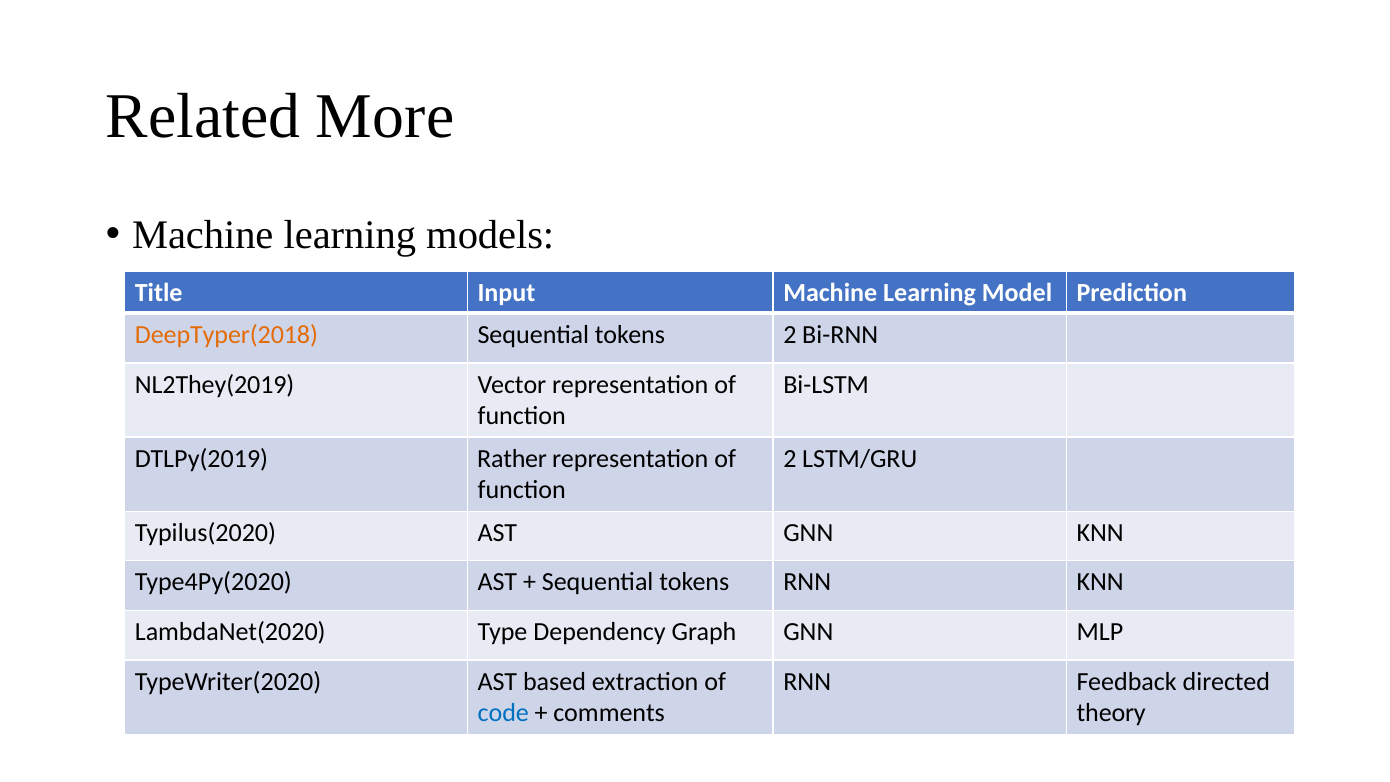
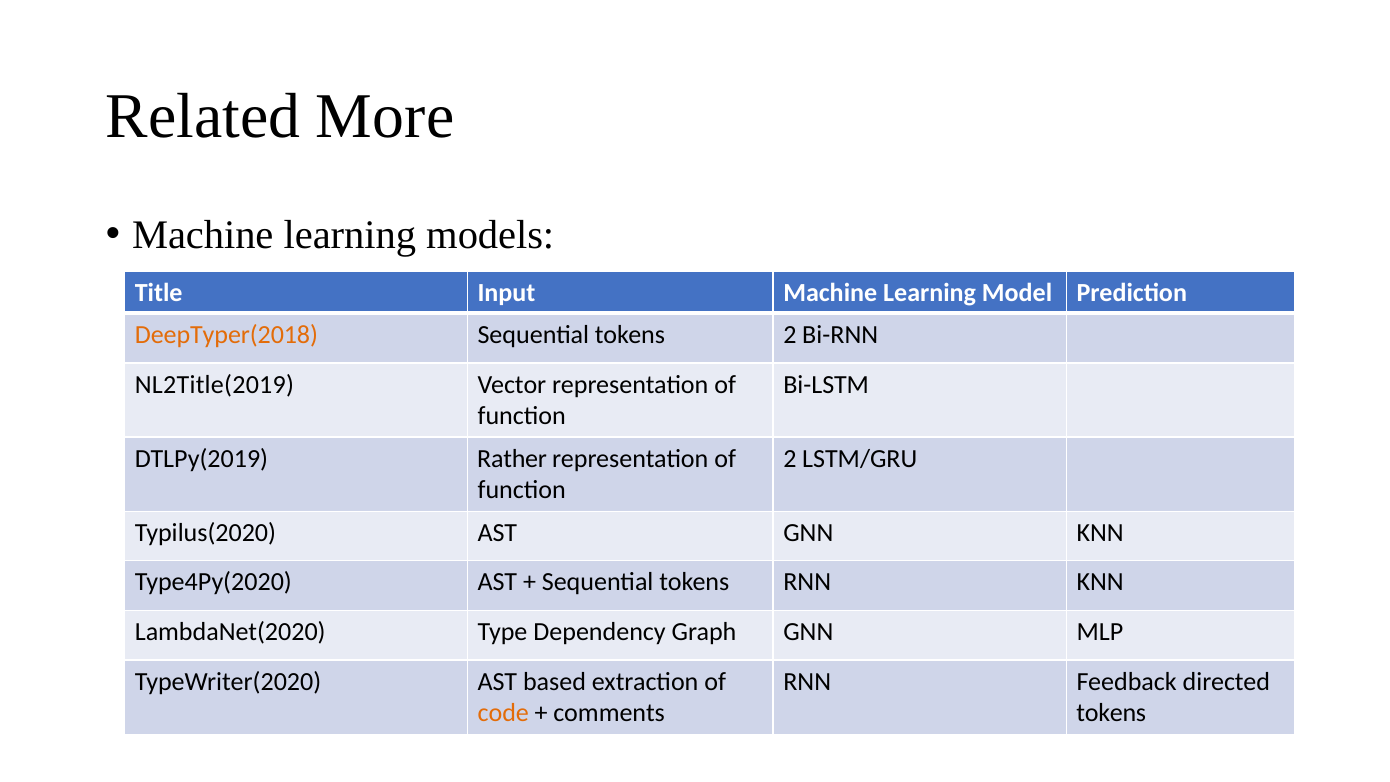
NL2They(2019: NL2They(2019 -> NL2Title(2019 (214, 384)
code colour: blue -> orange (503, 713)
theory: theory -> tokens (1111, 713)
